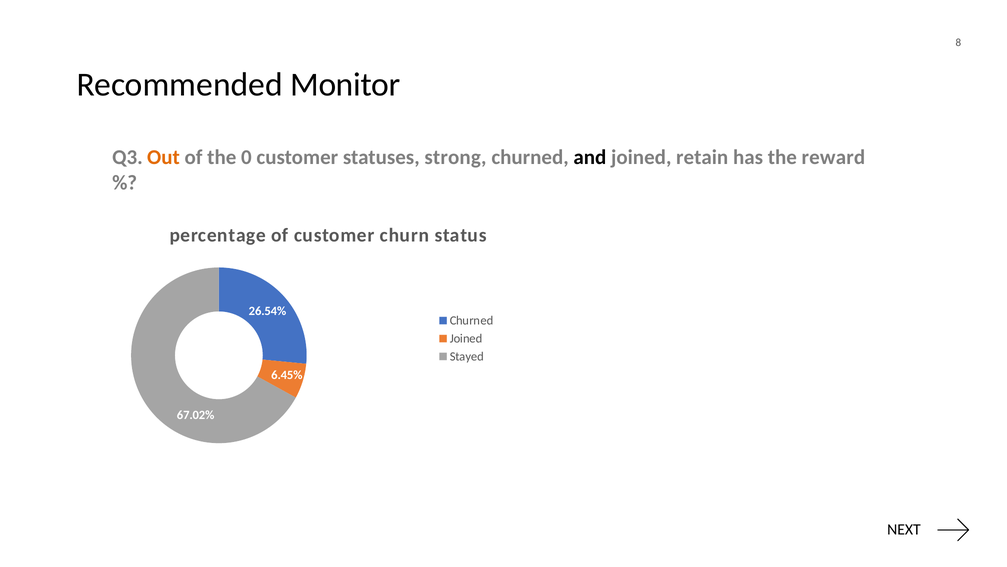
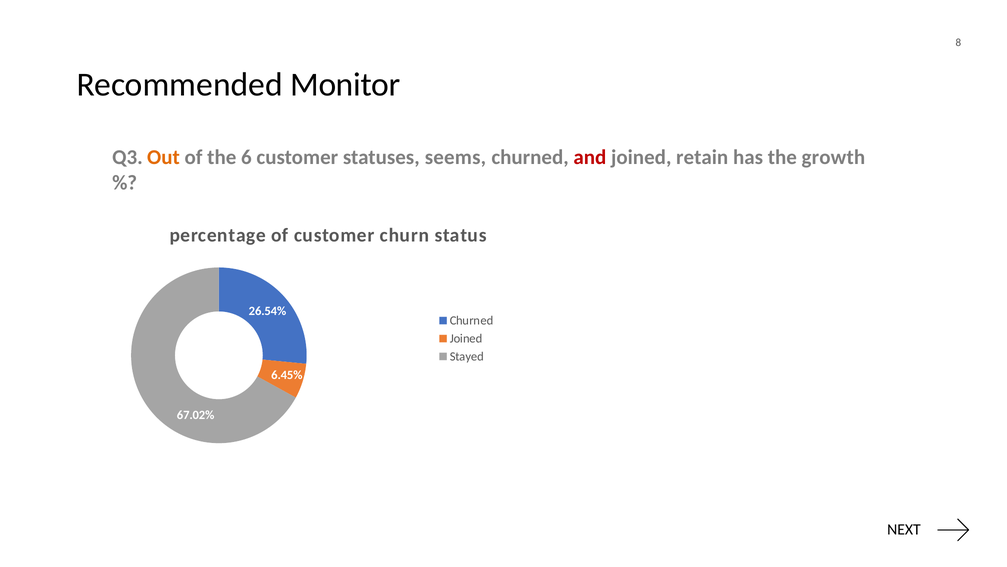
0: 0 -> 6 (246, 157)
strong: strong -> seems (455, 157)
and colour: black -> red (590, 157)
reward: reward -> growth (833, 157)
